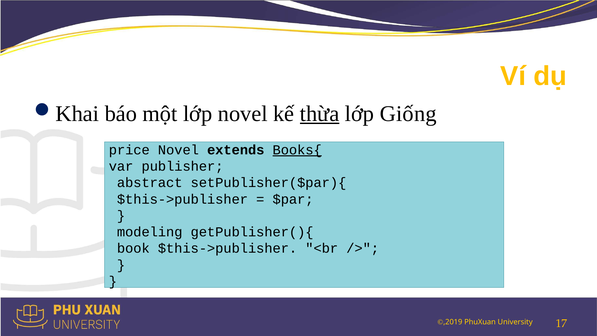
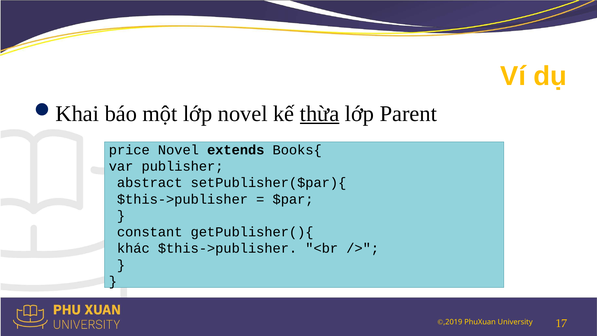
Giống: Giống -> Parent (408, 114)
Books{ underline: present -> none (297, 150)
modeling: modeling -> constant (150, 232)
book: book -> khác (133, 248)
